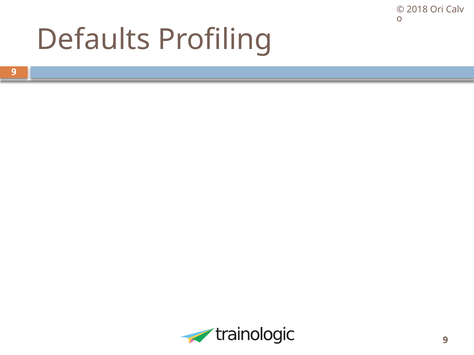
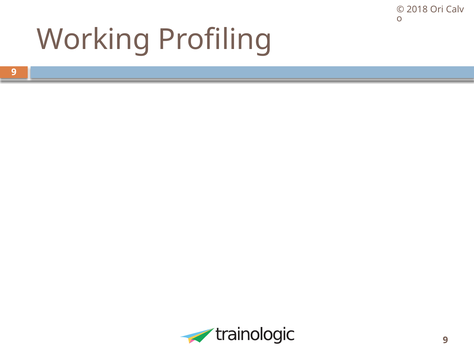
Defaults: Defaults -> Working (93, 40)
